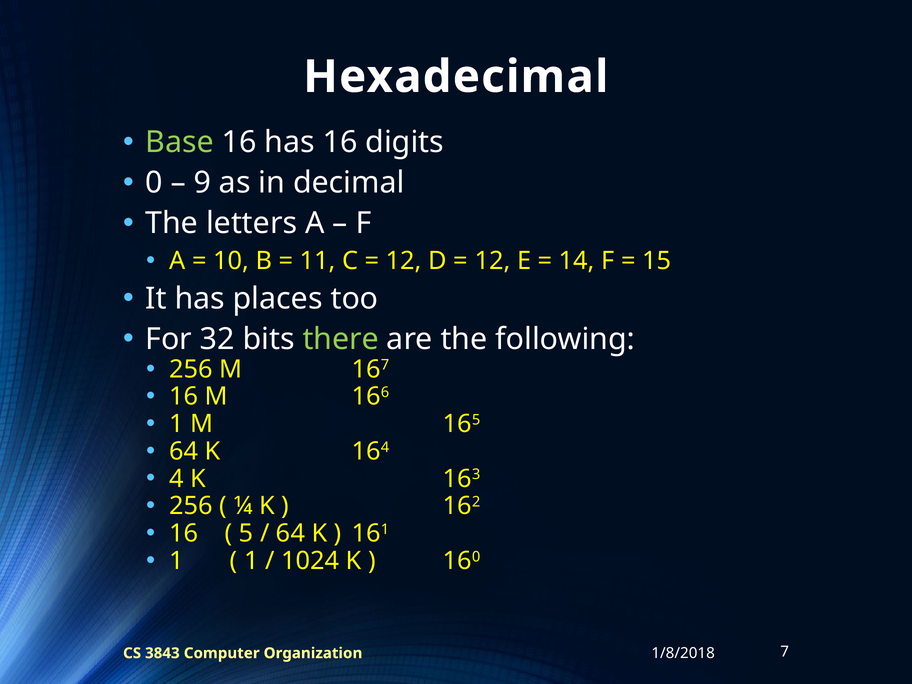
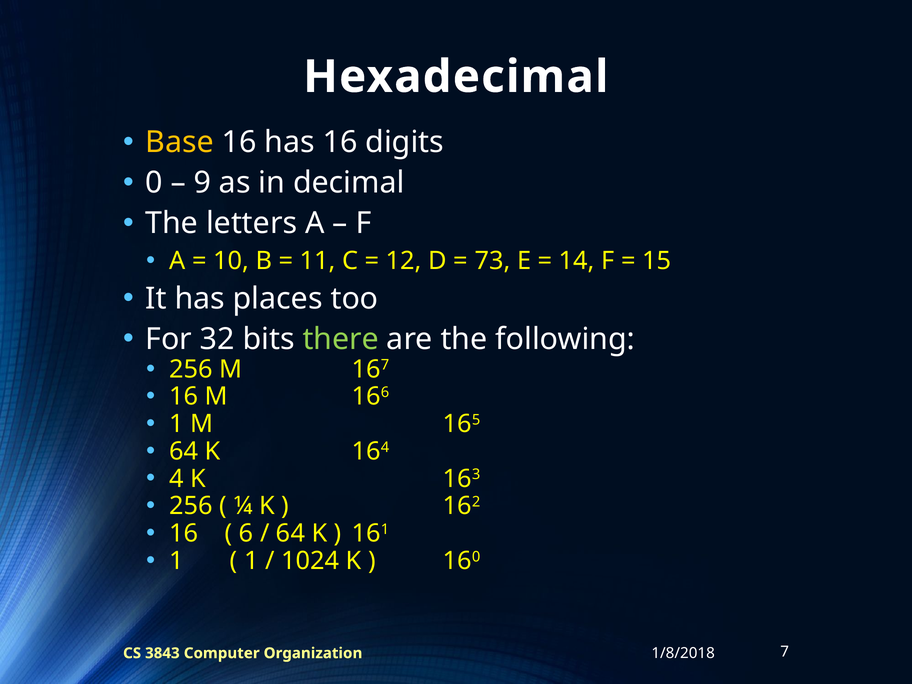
Base colour: light green -> yellow (180, 142)
12: 12 -> 73 (492, 261)
5: 5 -> 6 (246, 533)
